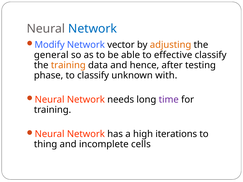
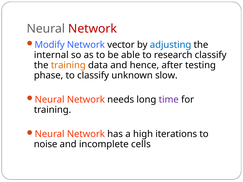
Network colour: blue -> red (93, 29)
adjusting colour: orange -> blue (171, 45)
general: general -> internal (51, 55)
effective: effective -> research (173, 55)
with: with -> slow (166, 75)
thing: thing -> noise (46, 144)
